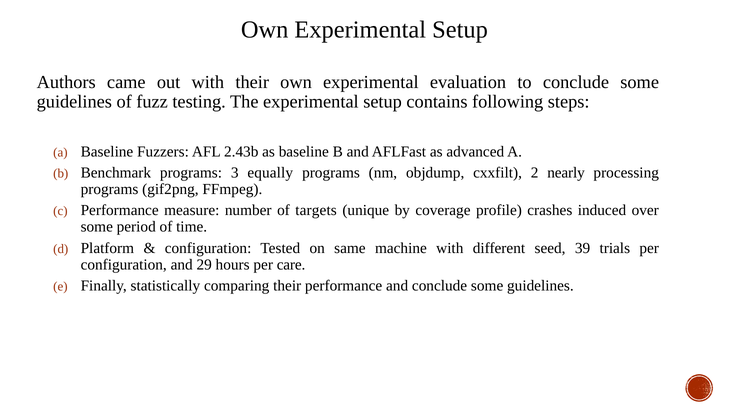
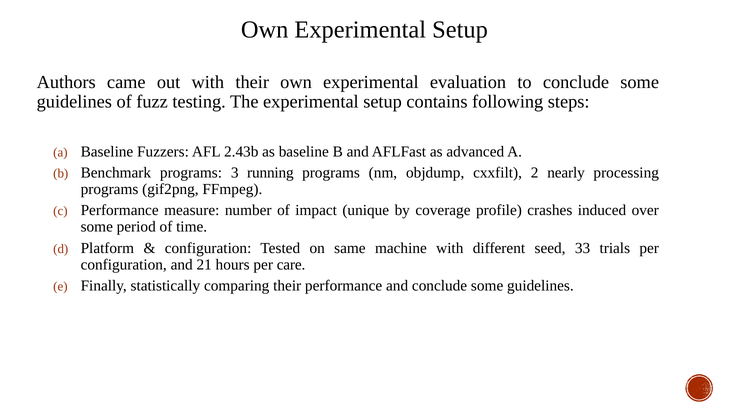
equally: equally -> running (270, 173)
targets: targets -> impact (316, 211)
39: 39 -> 33 (583, 248)
29: 29 -> 21 (204, 265)
